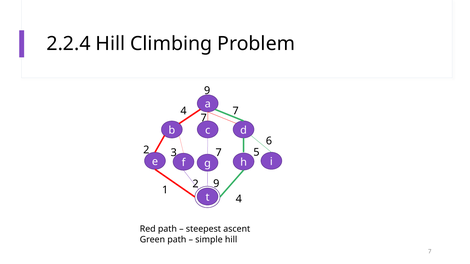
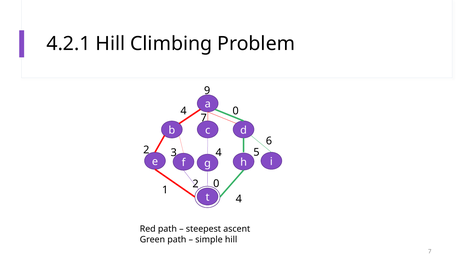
2.2.4: 2.2.4 -> 4.2.1 (69, 44)
4 7: 7 -> 0 (236, 111)
3 7: 7 -> 4 (219, 153)
2 9: 9 -> 0 (216, 184)
